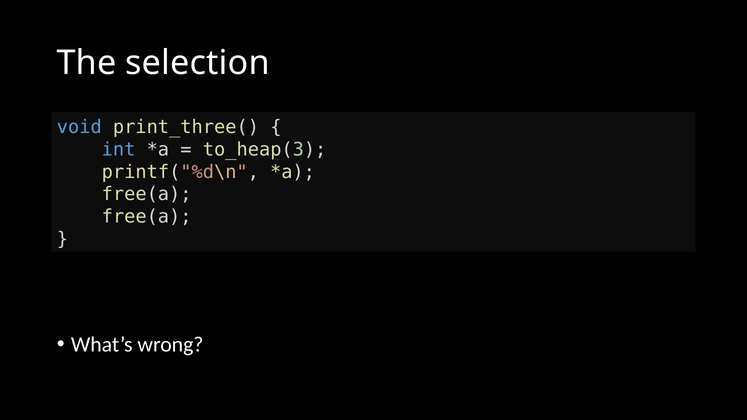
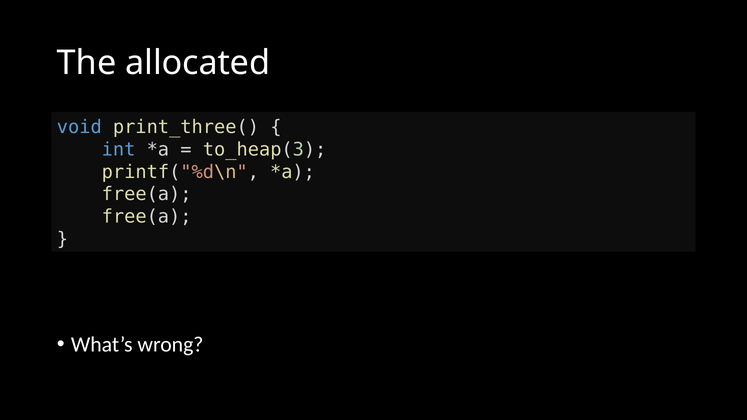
selection: selection -> allocated (198, 63)
